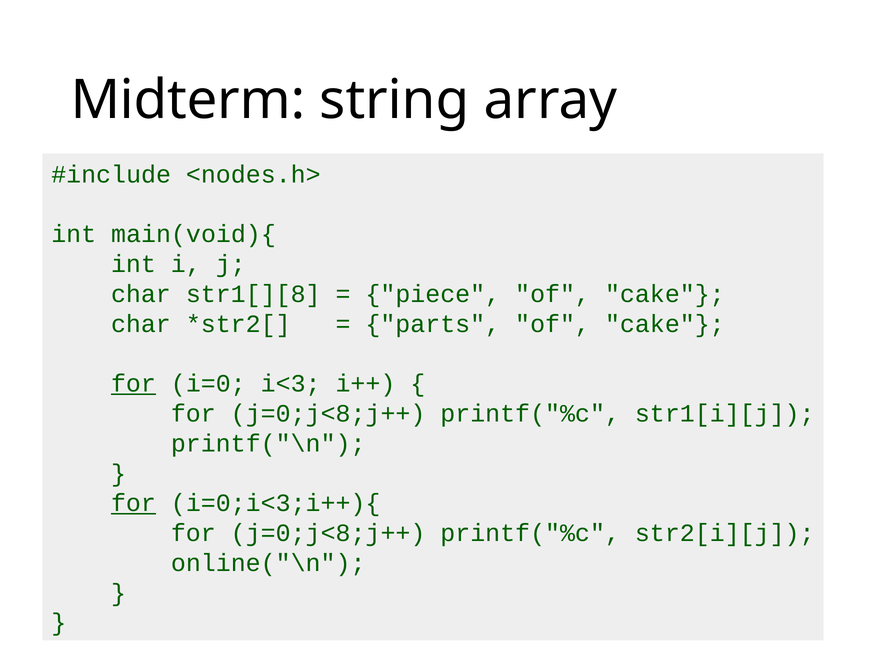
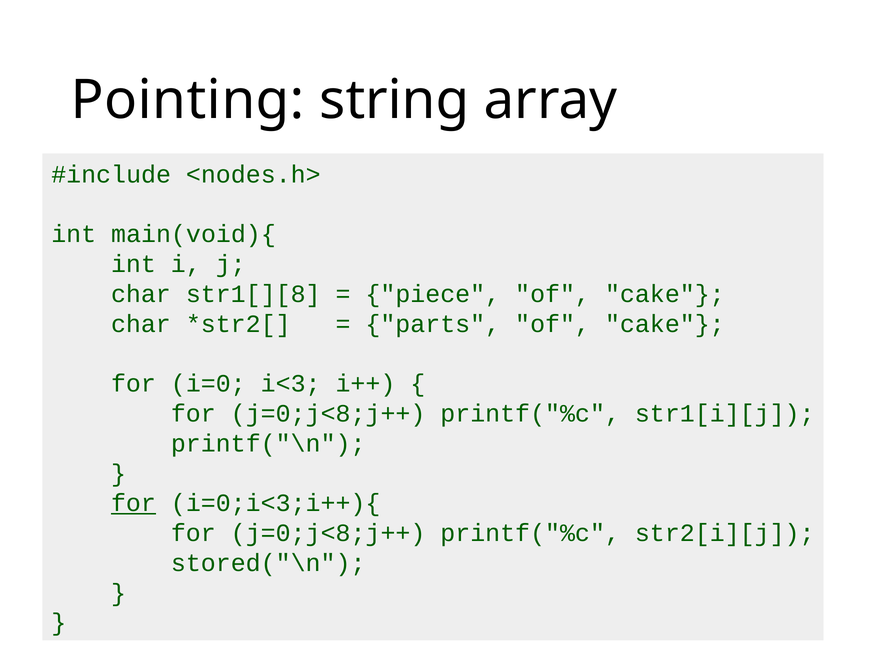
Midterm: Midterm -> Pointing (188, 100)
for underline: present -> none (133, 384)
online("\n: online("\n -> stored("\n (268, 563)
